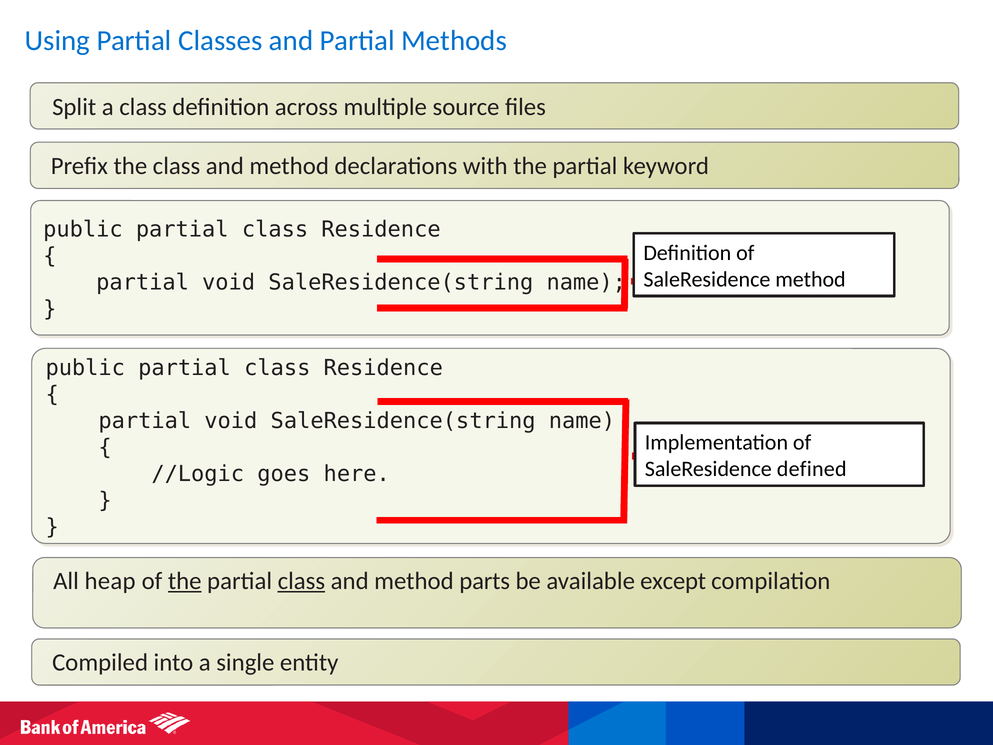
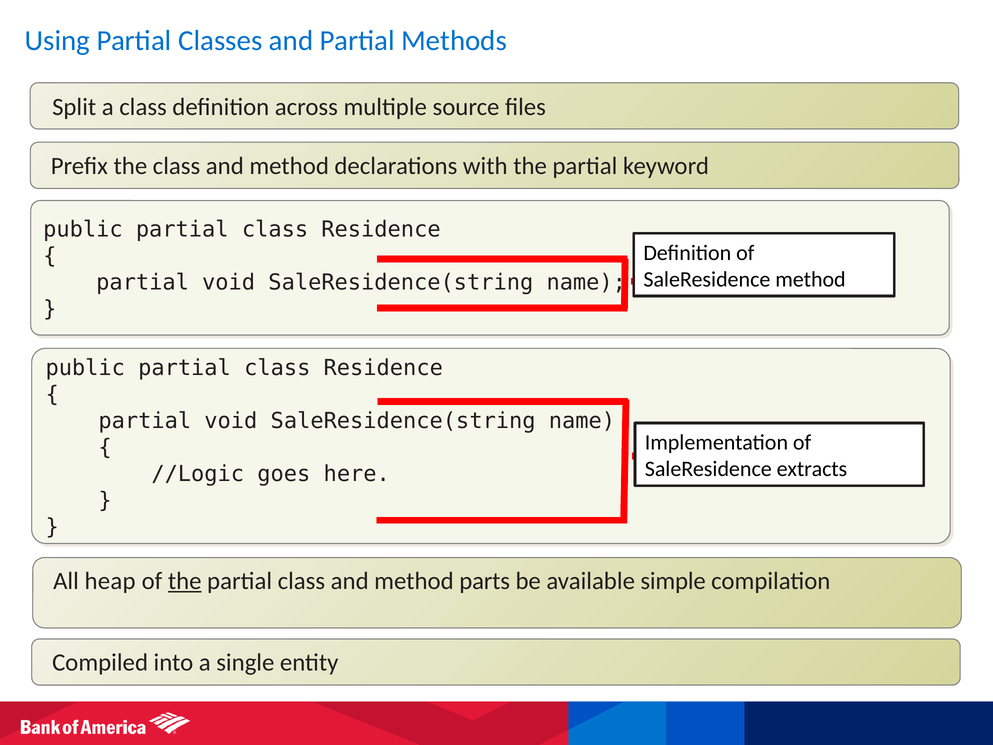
defined: defined -> extracts (812, 469)
class underline: present -> none (301, 581)
except: except -> simple (673, 581)
